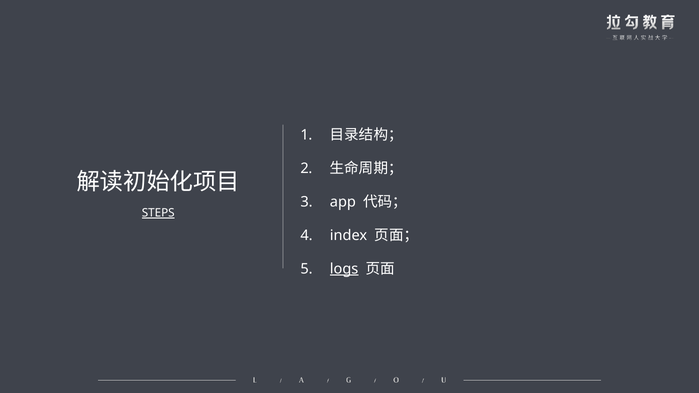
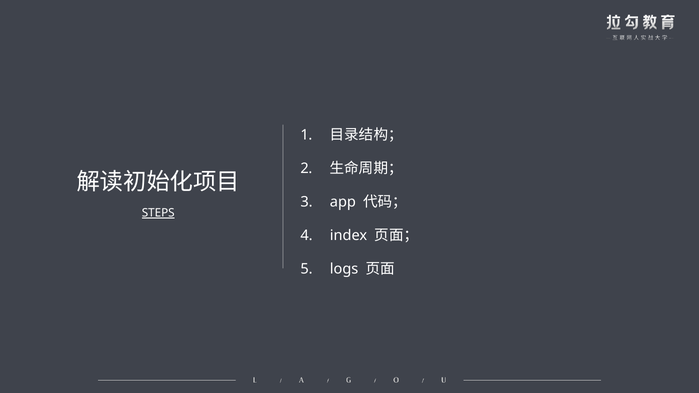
logs underline: present -> none (344, 269)
